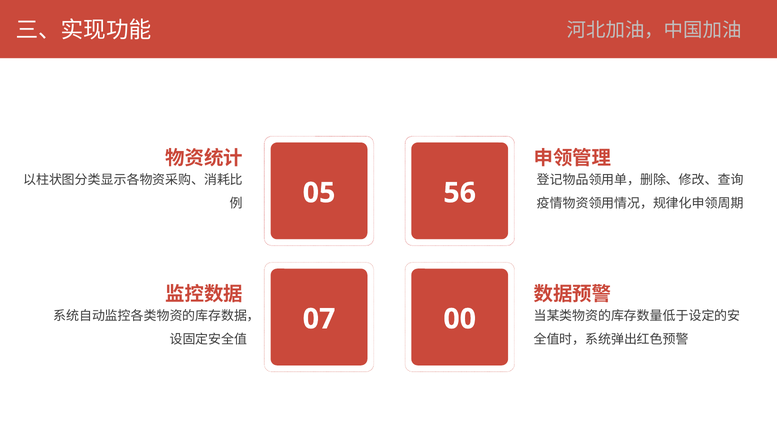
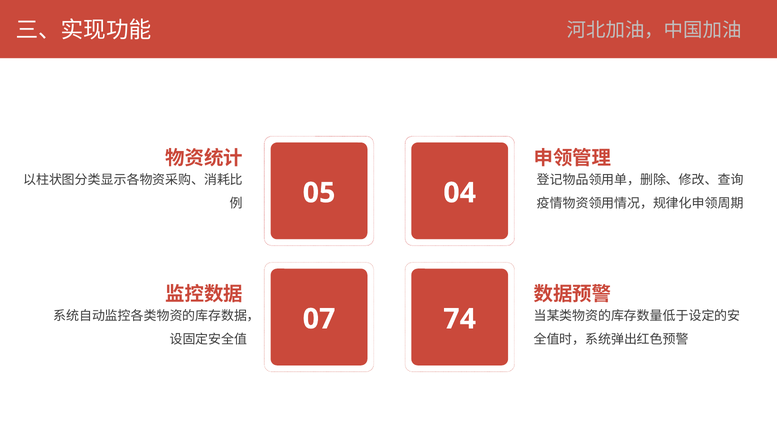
56: 56 -> 04 (460, 193)
00: 00 -> 74 (460, 319)
